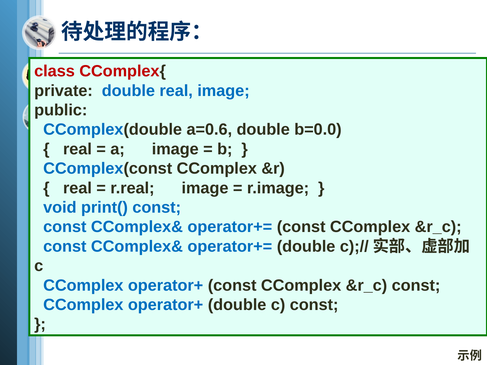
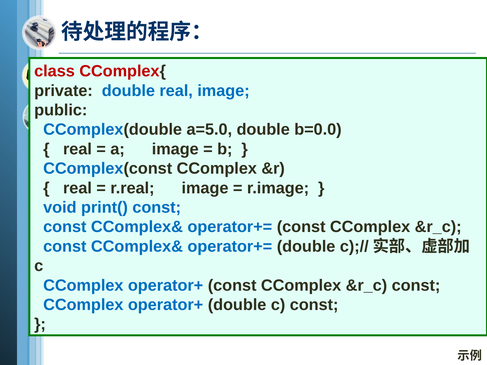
a=0.6: a=0.6 -> a=5.0 (209, 130)
